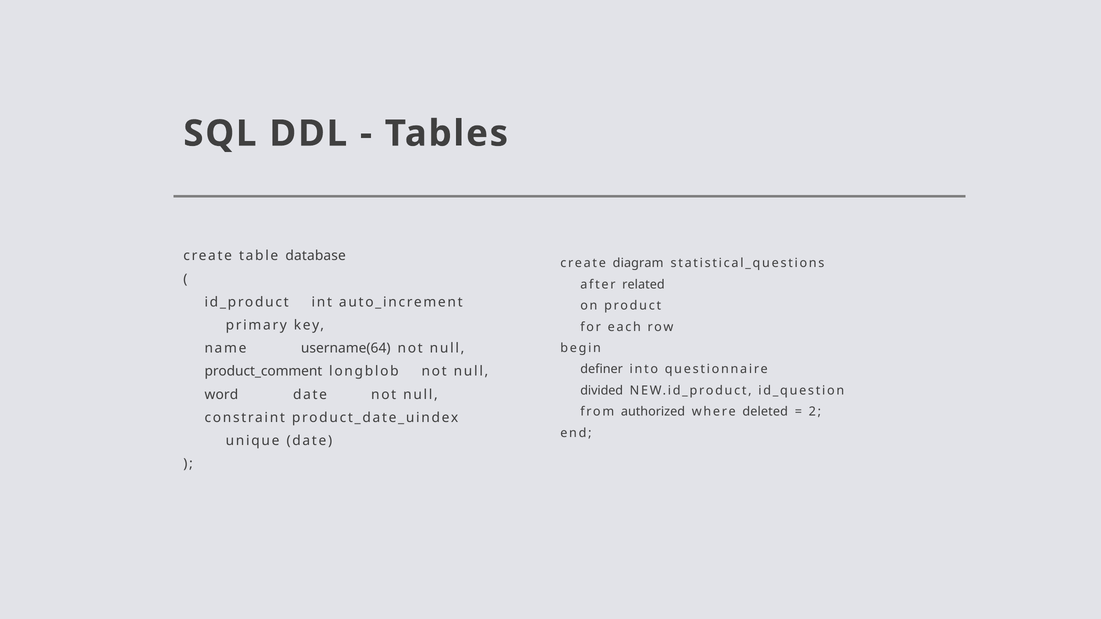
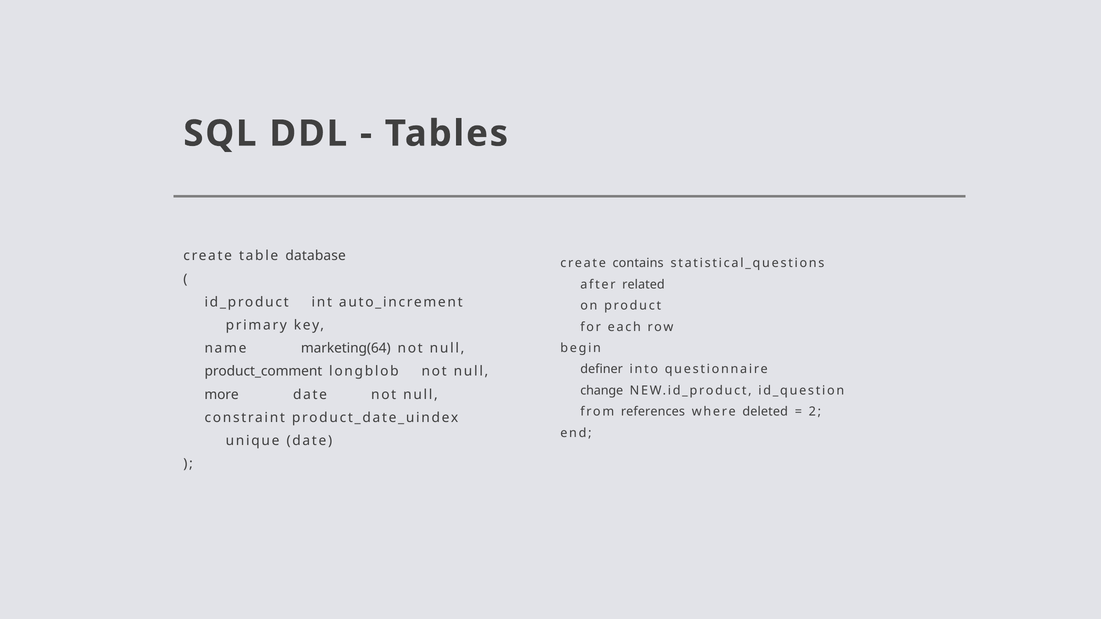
diagram: diagram -> contains (638, 263)
username(64: username(64 -> marketing(64 (346, 348)
divided: divided -> change (602, 391)
word: word -> more (222, 395)
authorized: authorized -> references (653, 412)
